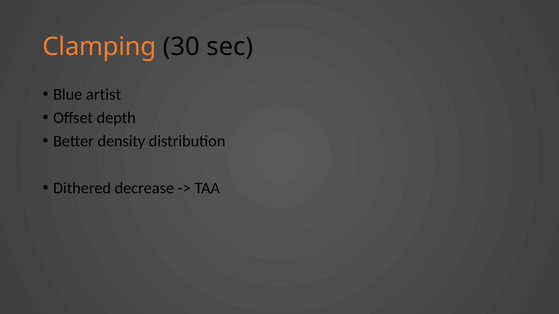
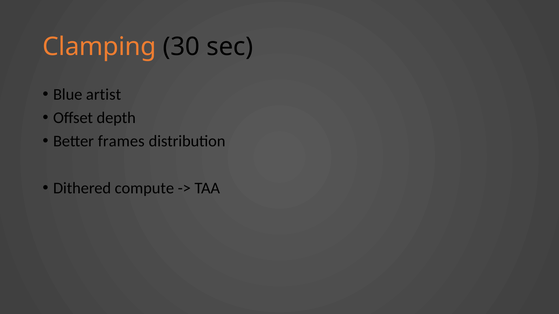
density: density -> frames (121, 141)
decrease: decrease -> compute (144, 188)
